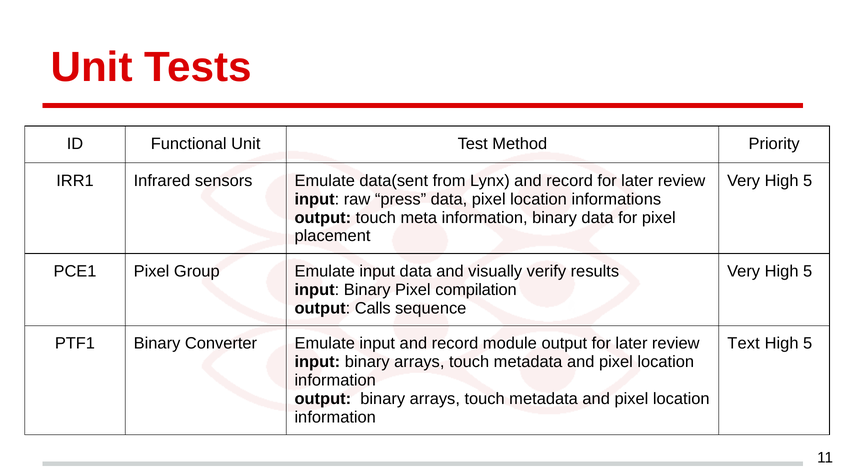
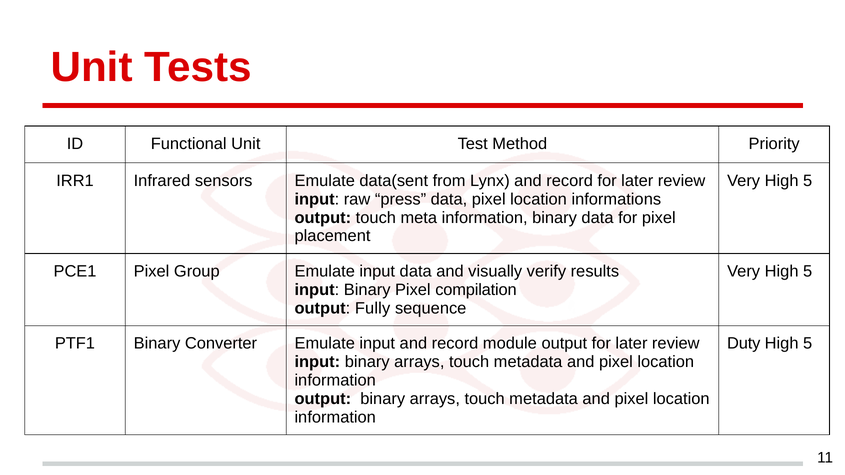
Calls: Calls -> Fully (373, 308)
Text: Text -> Duty (744, 344)
